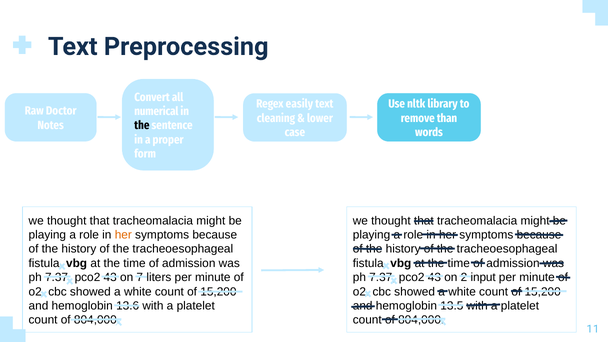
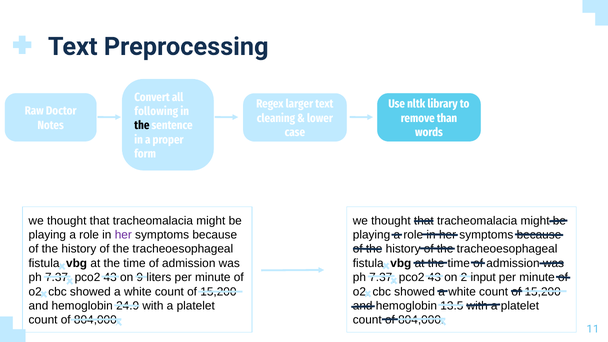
easily: easily -> larger (299, 104)
numerical: numerical -> following (156, 111)
her colour: orange -> purple (123, 235)
7: 7 -> 9 (140, 277)
13.6: 13.6 -> 24.9 (128, 306)
